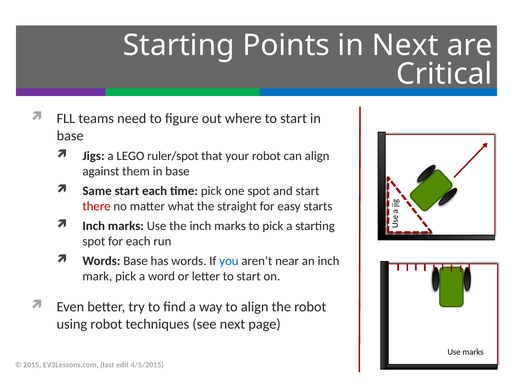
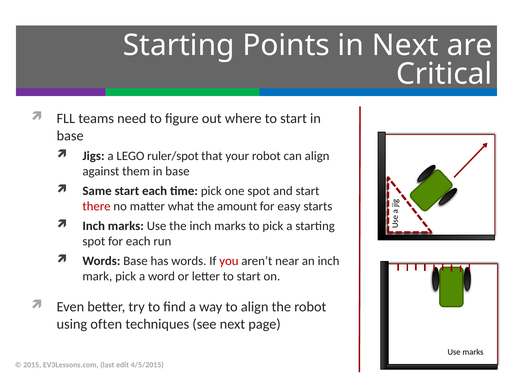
straight: straight -> amount (237, 207)
you colour: blue -> red (229, 262)
using robot: robot -> often (106, 325)
